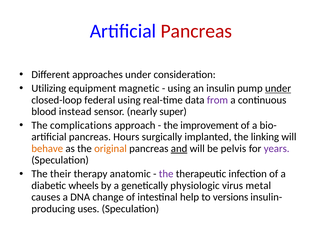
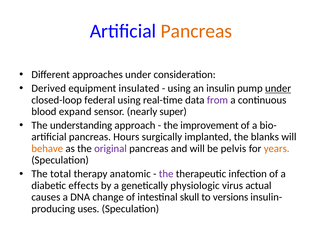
Pancreas colour: red -> orange (196, 31)
Utilizing: Utilizing -> Derived (49, 88)
magnetic: magnetic -> insulated (139, 88)
instead: instead -> expand (75, 111)
complications: complications -> understanding (81, 125)
linking: linking -> blanks (265, 137)
original colour: orange -> purple (110, 148)
and underline: present -> none (179, 148)
years colour: purple -> orange (277, 148)
their: their -> total (61, 174)
wheels: wheels -> effects (83, 185)
metal: metal -> actual (258, 185)
help: help -> skull (190, 197)
